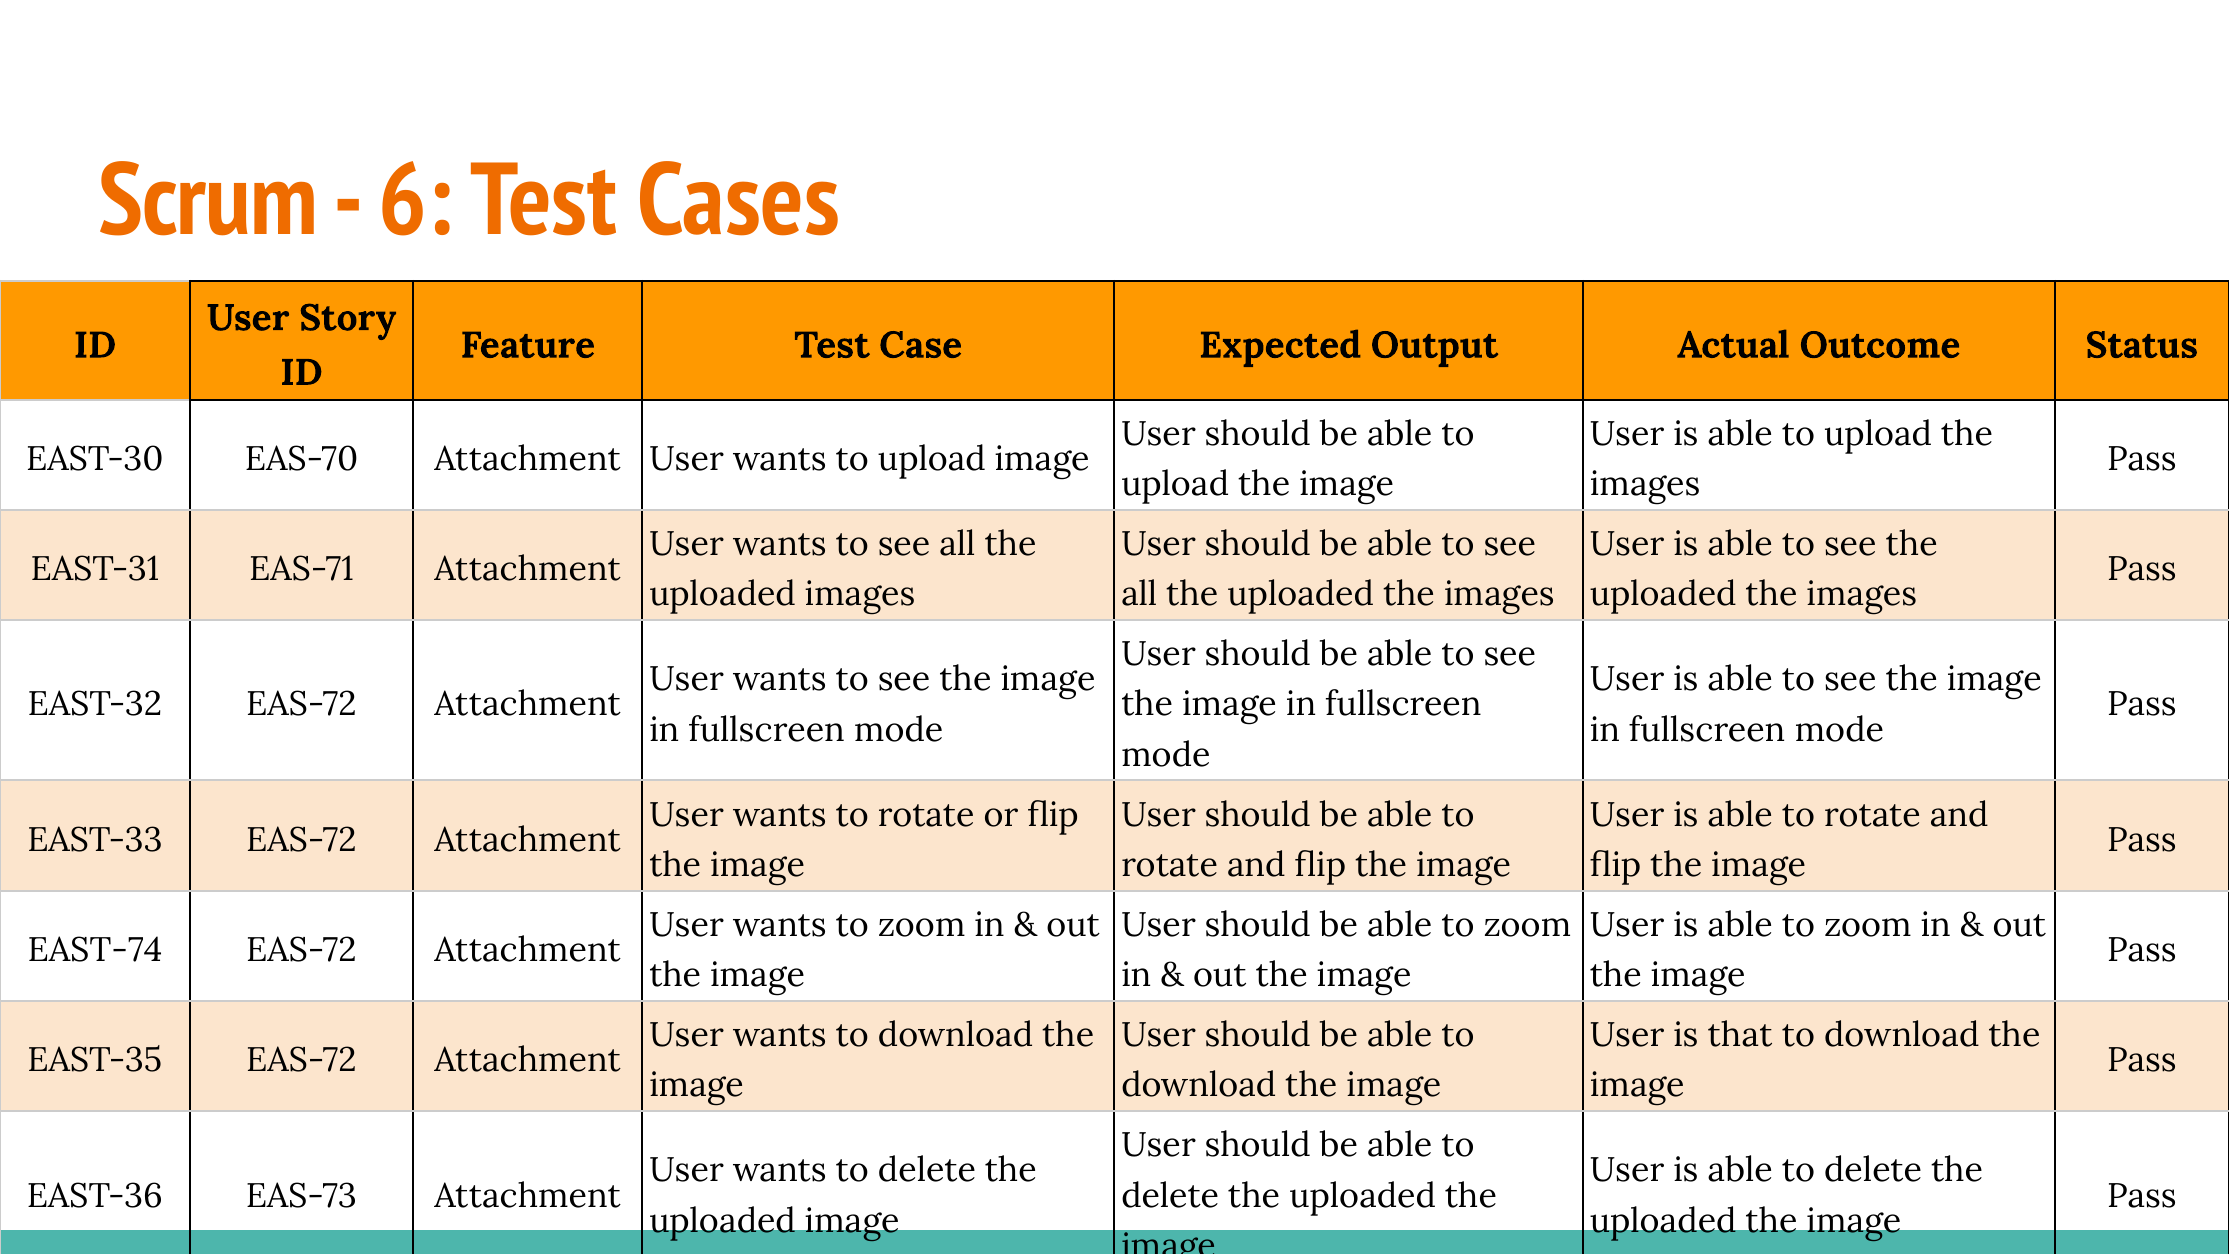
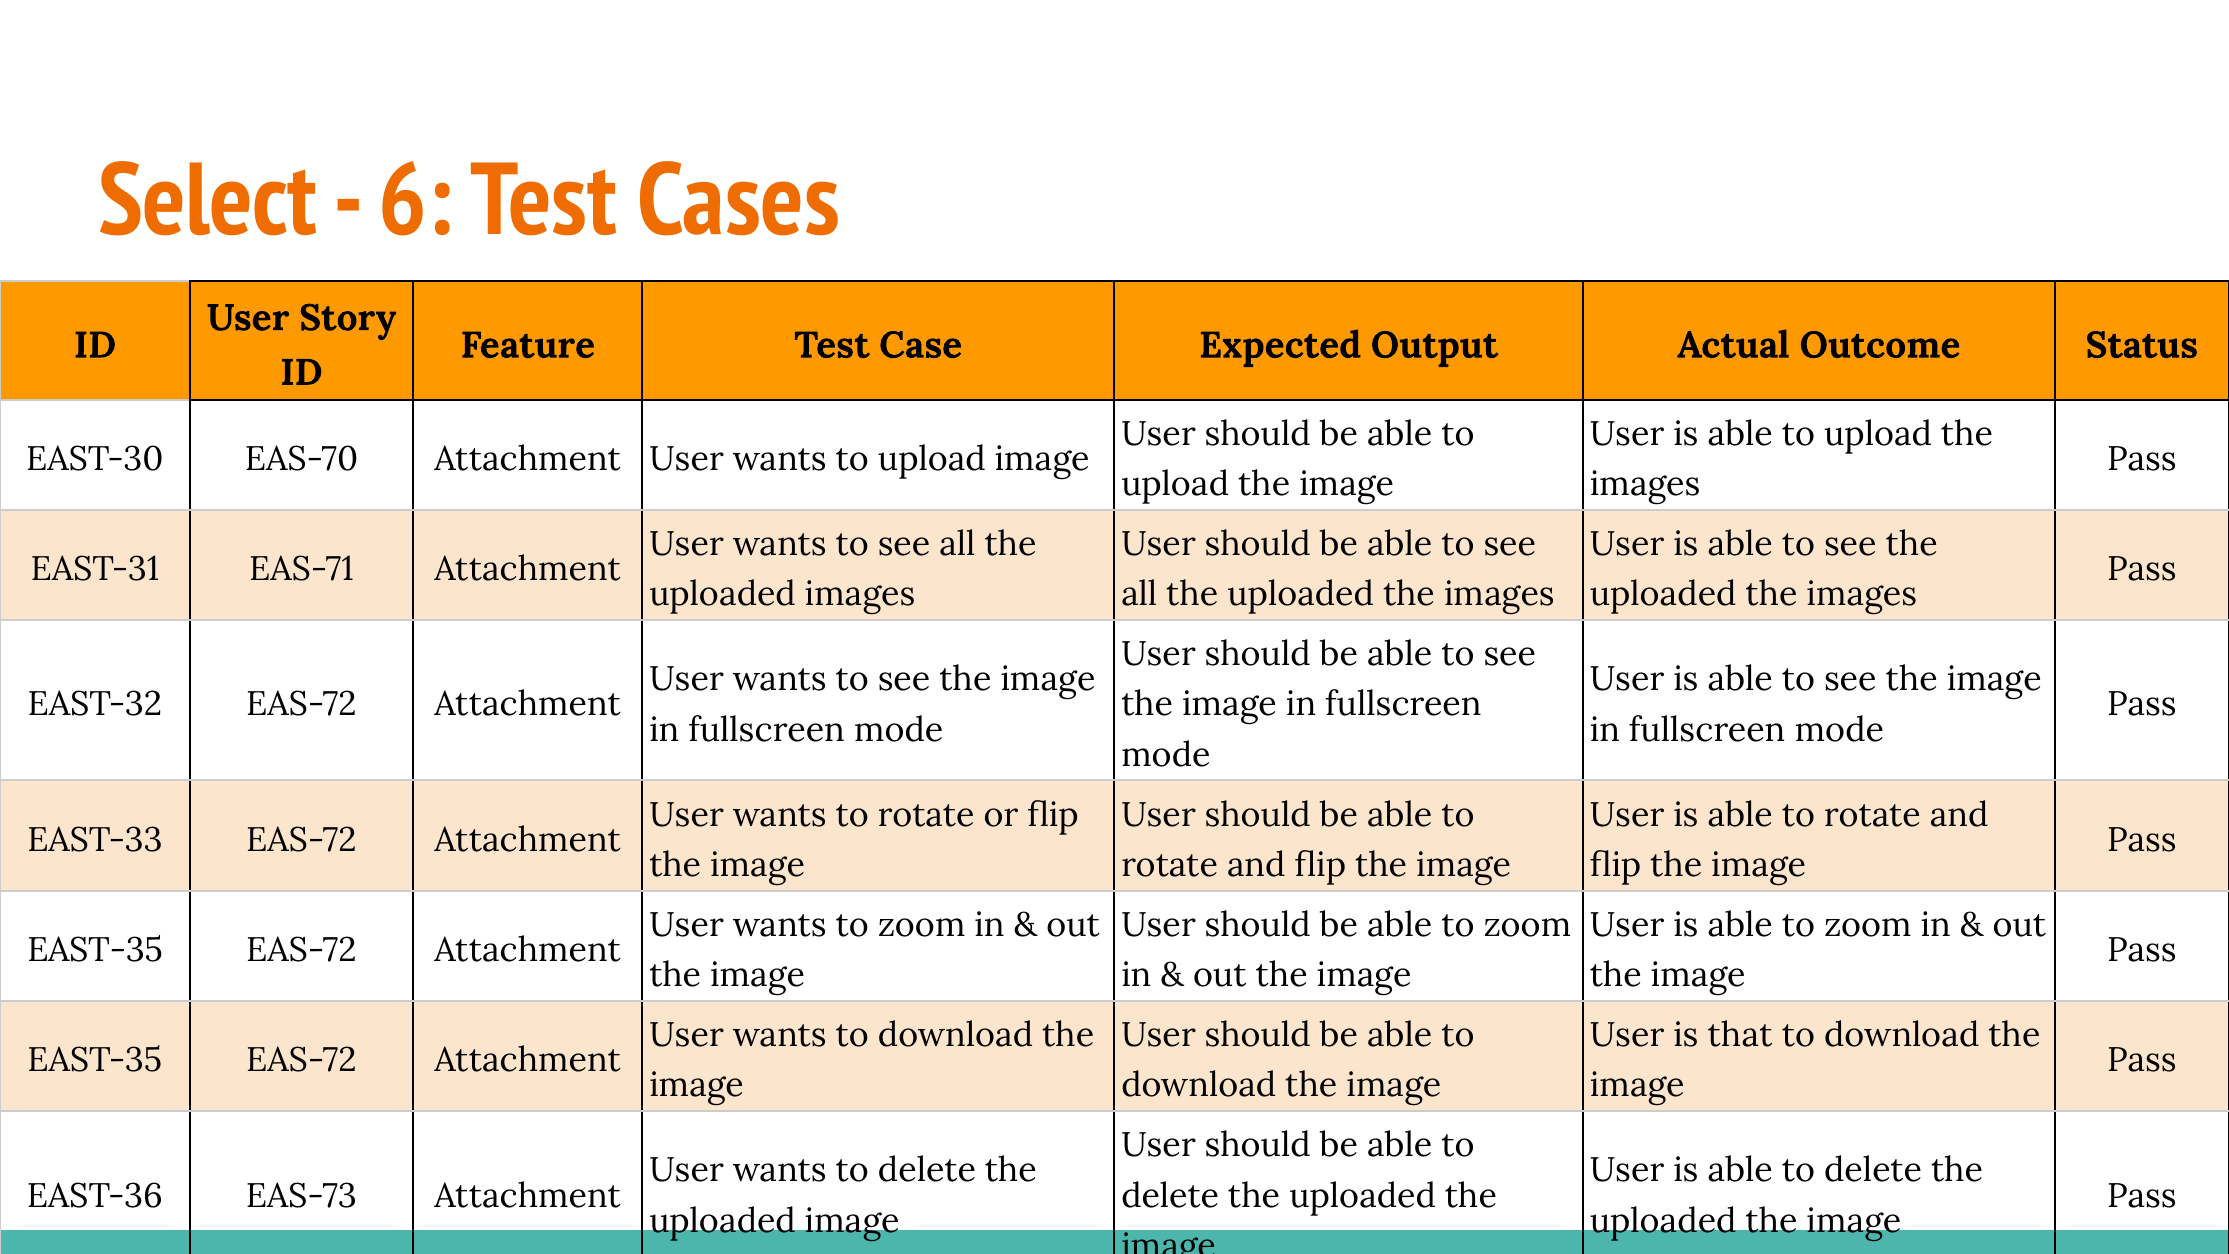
Scrum: Scrum -> Select (208, 201)
EAST-74: EAST-74 -> EAST-35 (95, 950)
